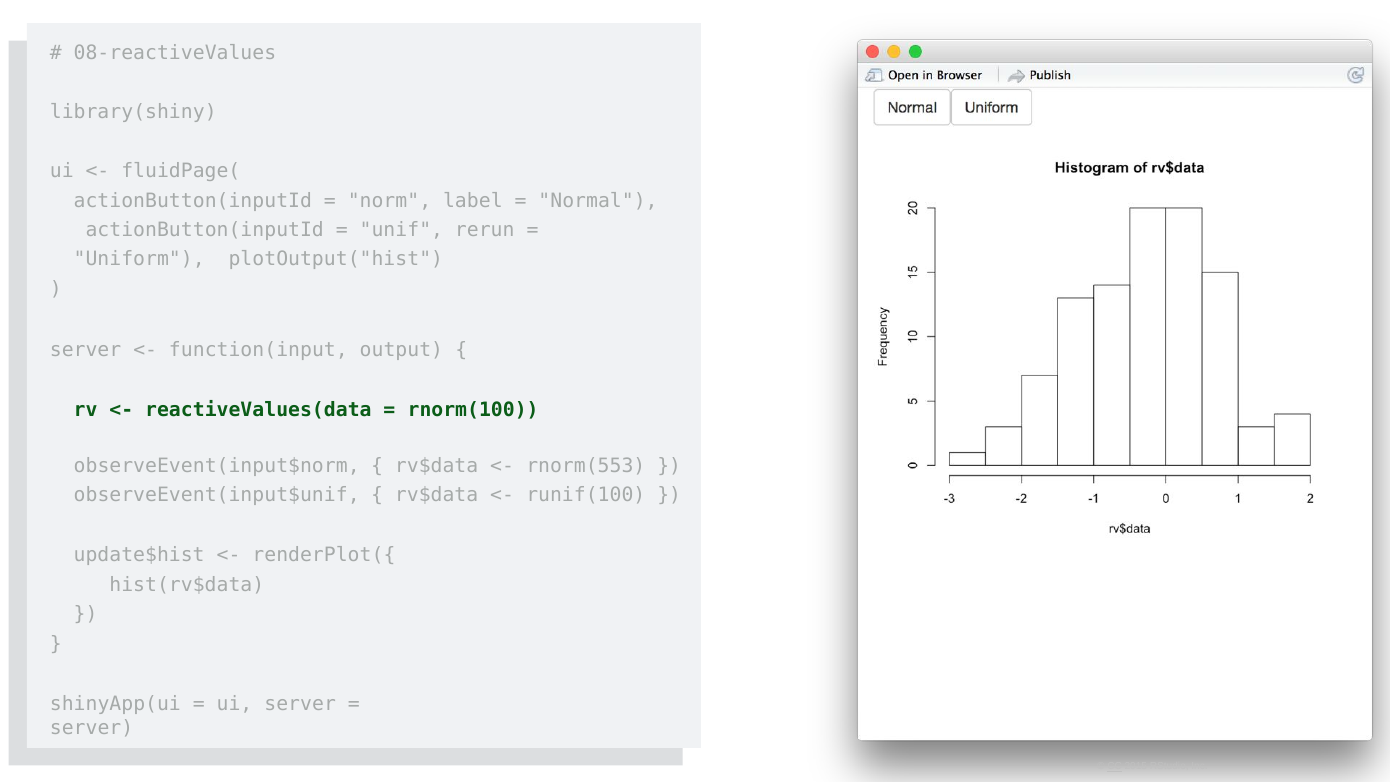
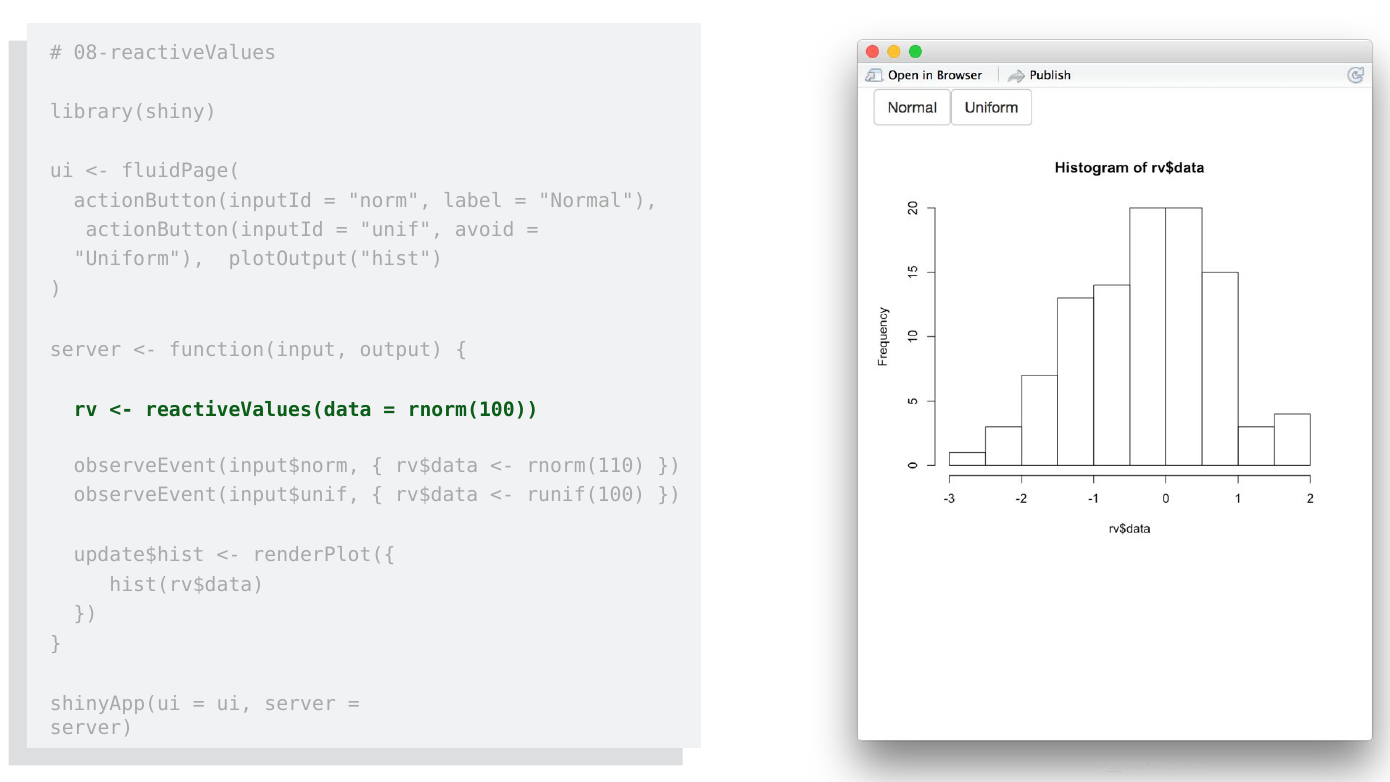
rerun: rerun -> avoid (485, 230)
rnorm(553: rnorm(553 -> rnorm(110 (586, 466)
